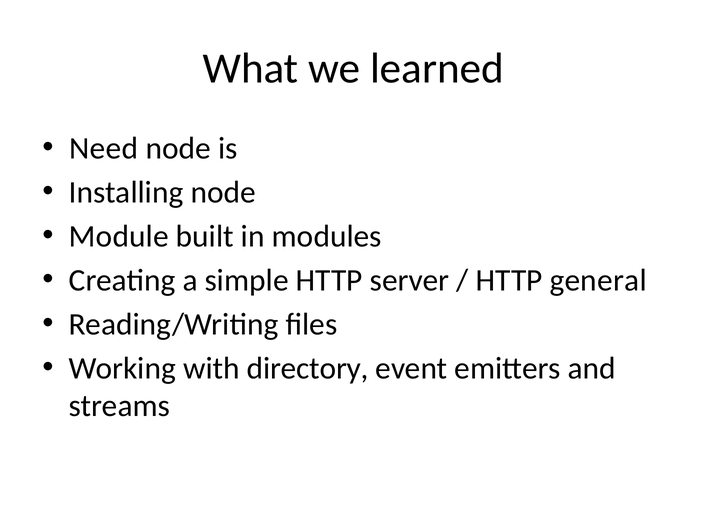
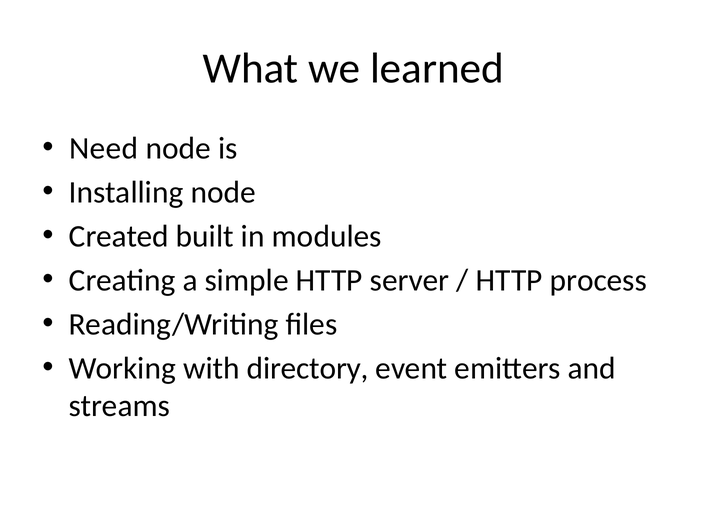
Module: Module -> Created (119, 236)
general: general -> process (598, 280)
